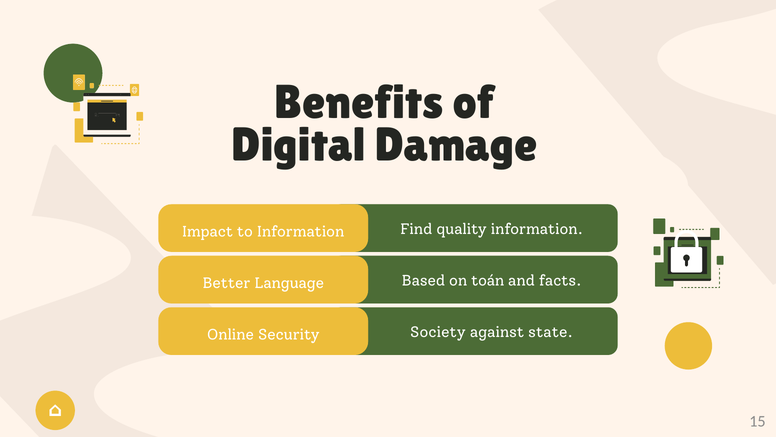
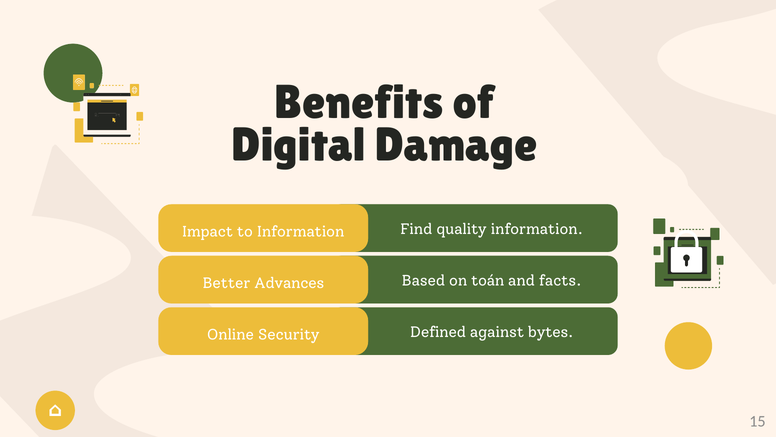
Language: Language -> Advances (289, 283)
Society: Society -> Defined (438, 332)
state: state -> bytes (551, 332)
